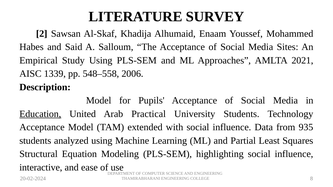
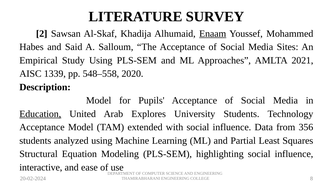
Enaam underline: none -> present (213, 34)
2006: 2006 -> 2020 (132, 74)
Practical: Practical -> Explores (149, 114)
935: 935 -> 356 (306, 127)
